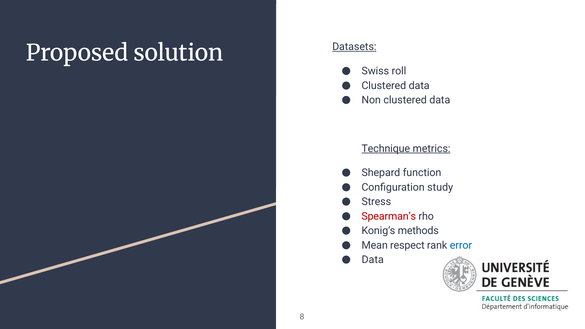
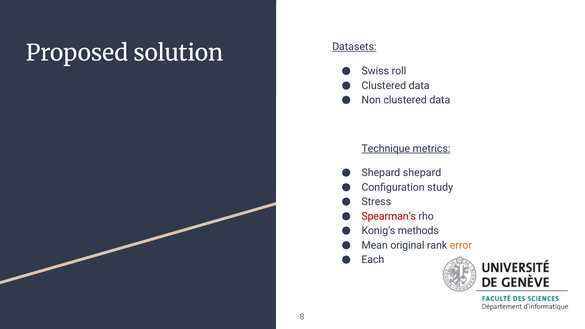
Shepard function: function -> shepard (422, 173)
respect: respect -> original (407, 245)
error colour: blue -> orange (461, 245)
Data: Data -> Each (373, 260)
